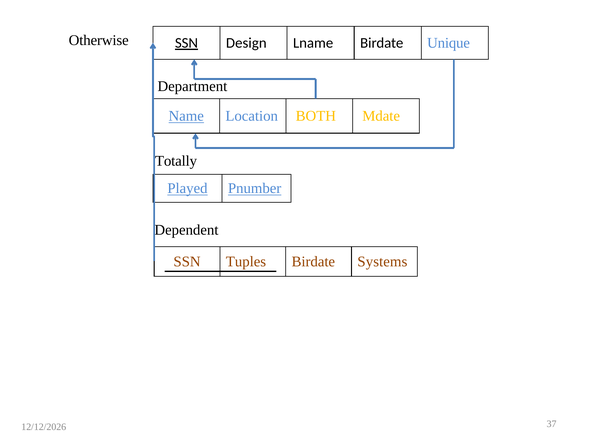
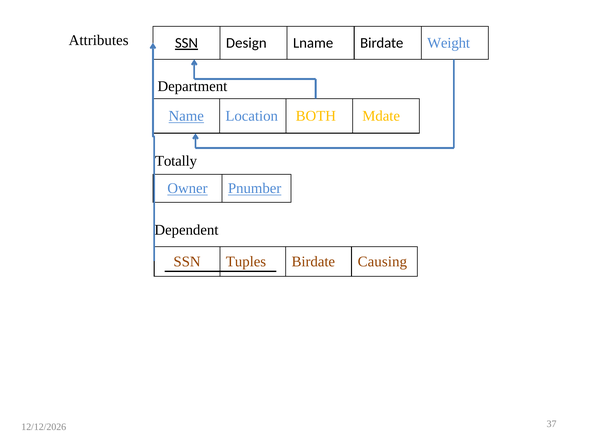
Otherwise: Otherwise -> Attributes (99, 40)
Unique: Unique -> Weight (449, 43)
Played: Played -> Owner (187, 188)
Systems: Systems -> Causing (382, 262)
